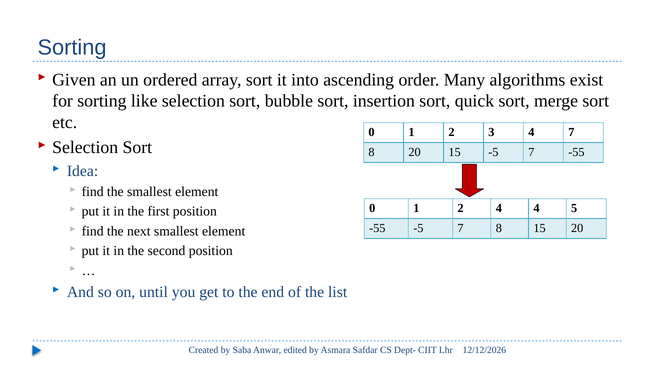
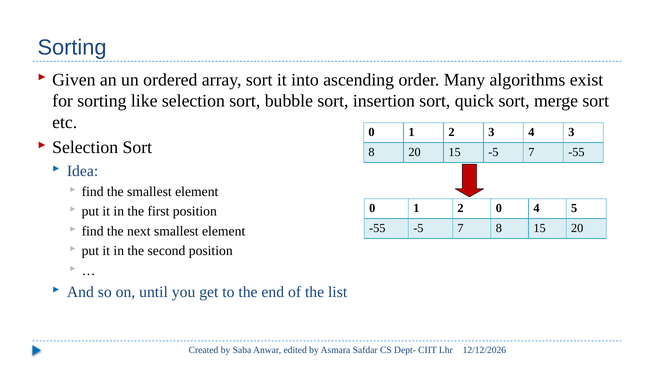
4 7: 7 -> 3 (571, 132)
2 4: 4 -> 0 (499, 208)
